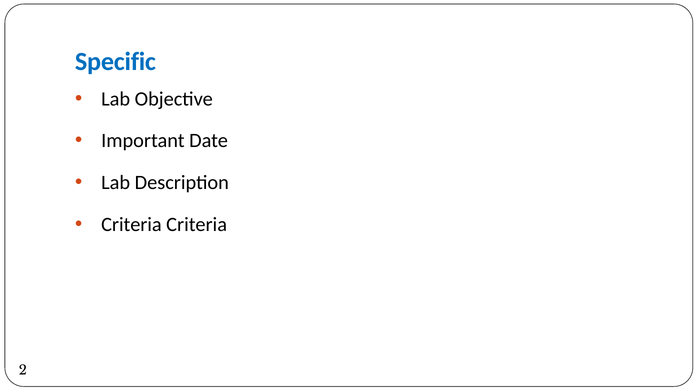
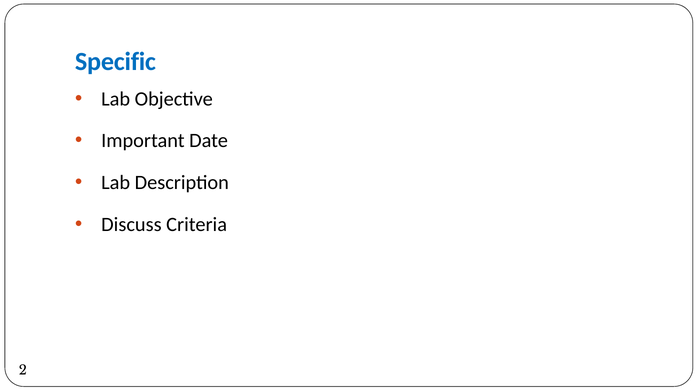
Criteria: Criteria -> Discuss (131, 225)
